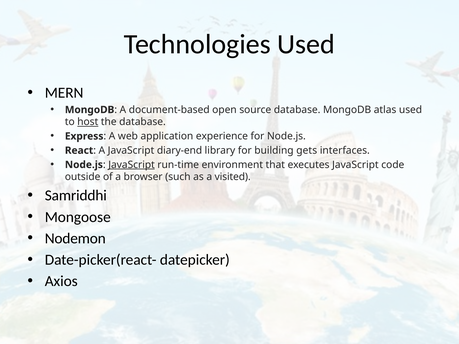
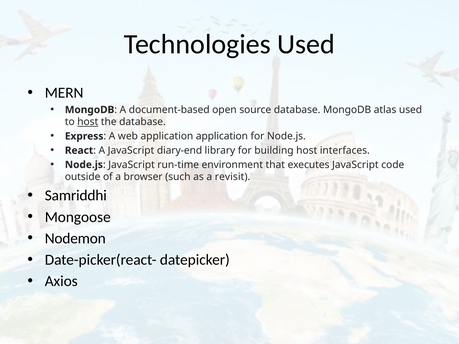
application experience: experience -> application (222, 136)
building gets: gets -> host (307, 151)
JavaScript underline: present -> none (132, 165)
visited: visited -> revisit (233, 177)
